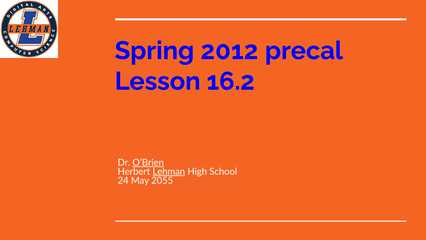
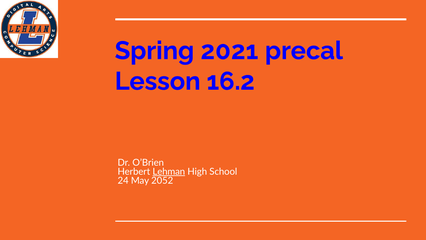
2012: 2012 -> 2021 (229, 51)
O’Brien underline: present -> none (148, 162)
2055: 2055 -> 2052 (162, 180)
